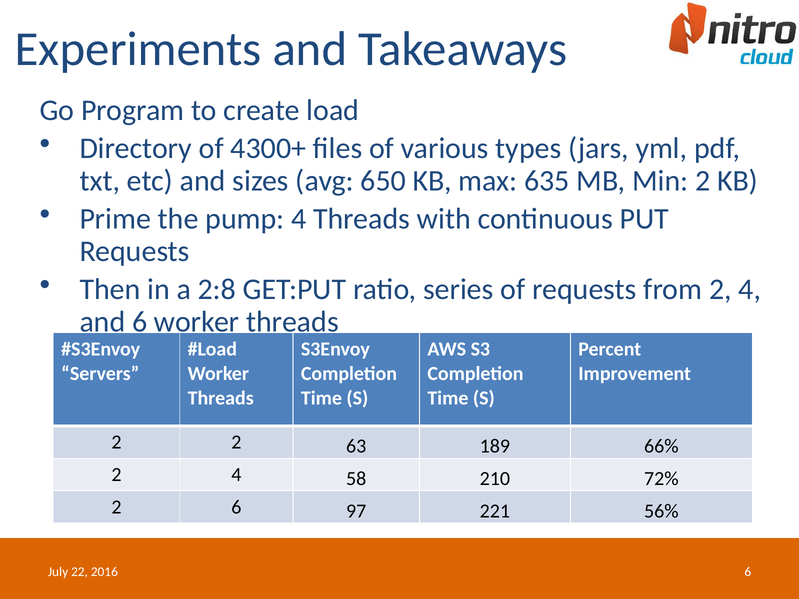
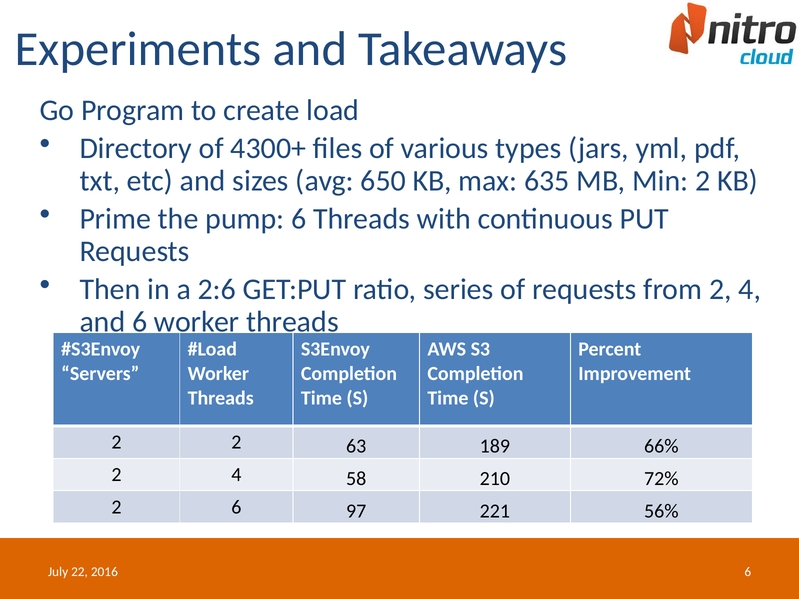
pump 4: 4 -> 6 (299, 219)
2:8: 2:8 -> 2:6 (217, 289)
